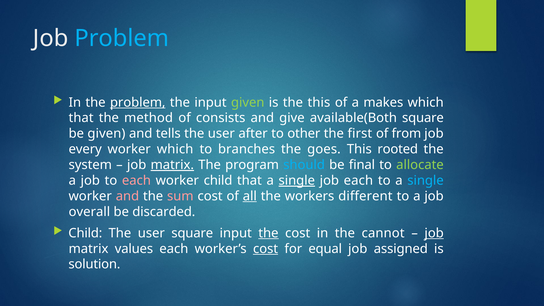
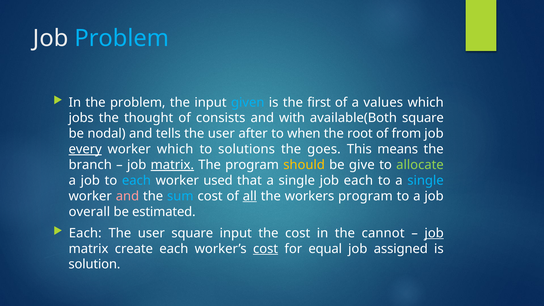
problem underline: present -> none (138, 102)
given colour: light green -> light blue (248, 102)
the this: this -> first (319, 102)
makes: makes -> values (383, 102)
that: that -> jobs (81, 118)
method: method -> thought (149, 118)
give: give -> with (292, 118)
be given: given -> nodal (107, 134)
other: other -> when (304, 134)
first: first -> root (360, 134)
every underline: none -> present (85, 149)
branches: branches -> solutions (247, 149)
rooted: rooted -> means (398, 149)
system: system -> branch (90, 165)
should colour: light blue -> yellow (304, 165)
final: final -> give (362, 165)
each colour: pink -> light blue (136, 181)
worker child: child -> used (218, 181)
single underline: present -> none (297, 181)
sum colour: pink -> light blue (180, 196)
workers different: different -> program (365, 196)
discarded: discarded -> estimated (164, 212)
Child: Child -> Each (85, 233)
the underline: present -> none (268, 233)
values: values -> create (134, 249)
